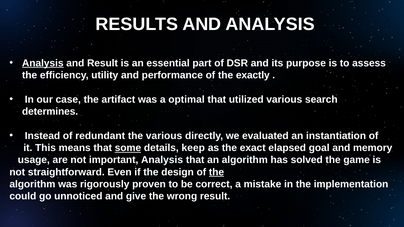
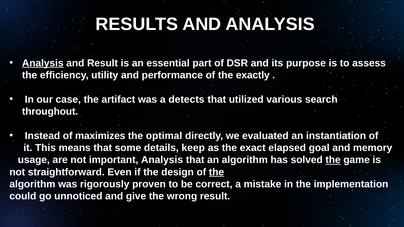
optimal: optimal -> detects (187, 100)
determines: determines -> throughout (50, 112)
redundant: redundant -> maximizes (100, 136)
the various: various -> optimal (164, 136)
some underline: present -> none (128, 148)
the underline: none -> present (333, 160)
